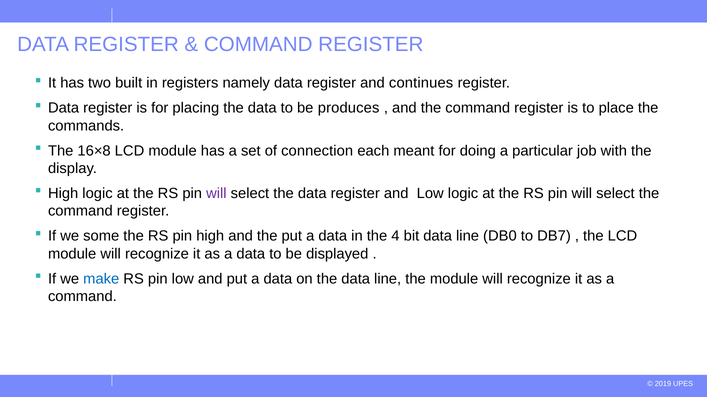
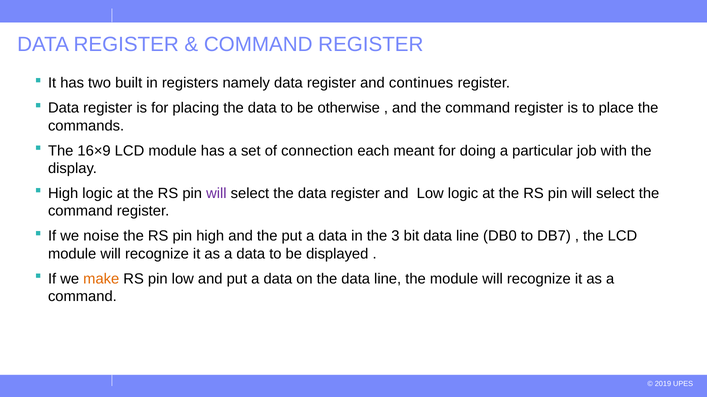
produces: produces -> otherwise (349, 108)
16×8: 16×8 -> 16×9 (94, 151)
some: some -> noise (101, 236)
4: 4 -> 3 (395, 236)
make colour: blue -> orange (101, 279)
